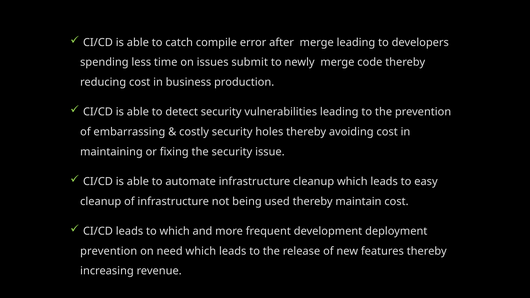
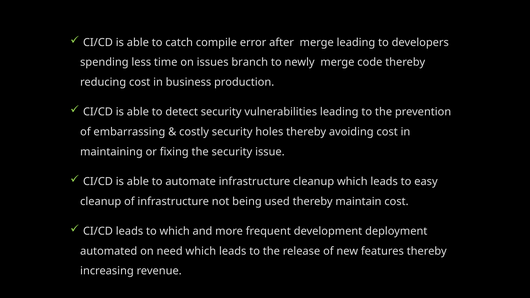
submit: submit -> branch (250, 62)
prevention: prevention -> automated (109, 251)
